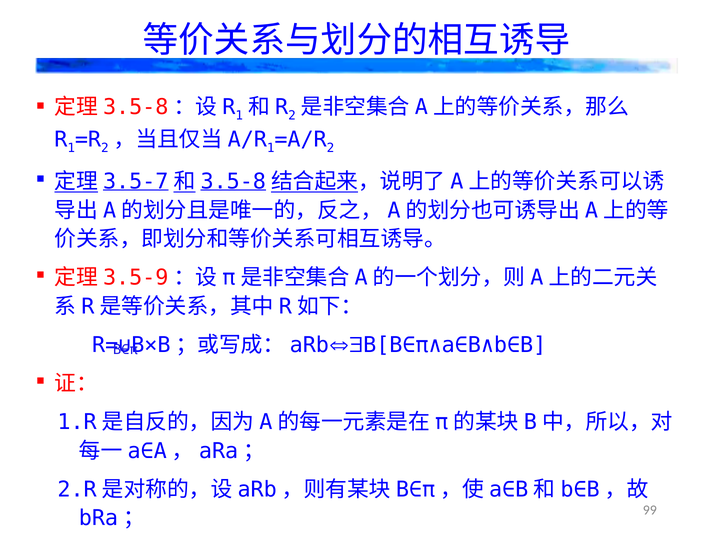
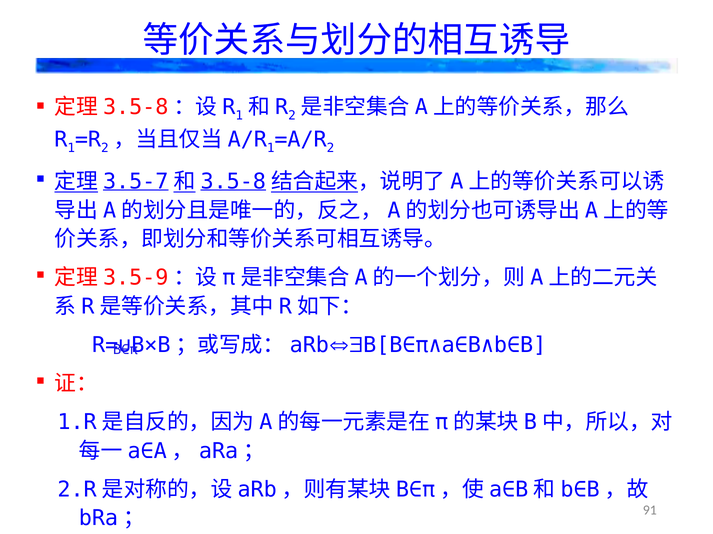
99: 99 -> 91 (650, 511)
